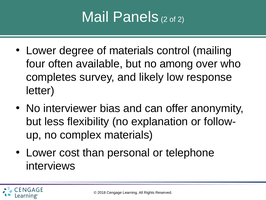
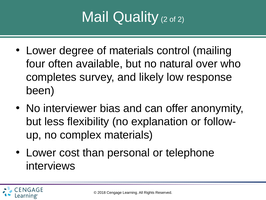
Panels: Panels -> Quality (136, 17)
among: among -> natural (176, 64)
letter: letter -> been (40, 90)
